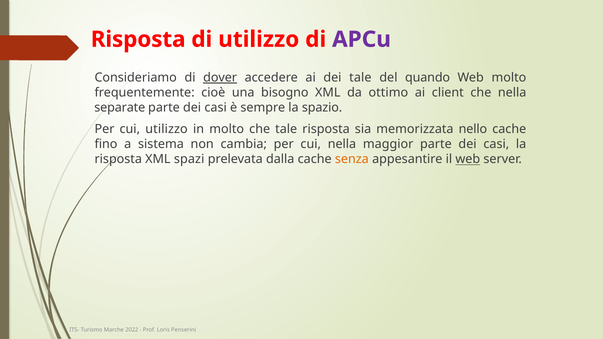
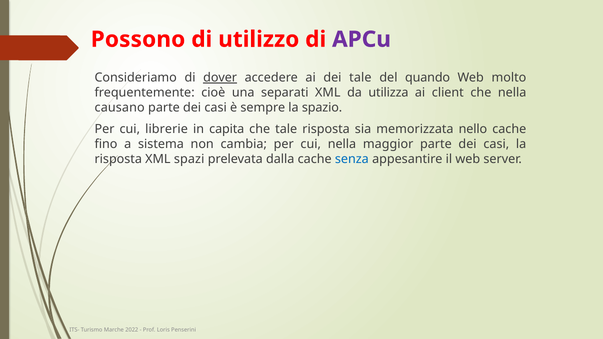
Risposta: Risposta -> Possono (138, 39)
bisogno: bisogno -> separati (285, 93)
ottimo: ottimo -> utilizza (388, 93)
separate: separate -> causano (120, 108)
cui utilizzo: utilizzo -> librerie (167, 129)
in molto: molto -> capita (227, 129)
senza colour: orange -> blue (352, 159)
web underline: present -> none (468, 159)
